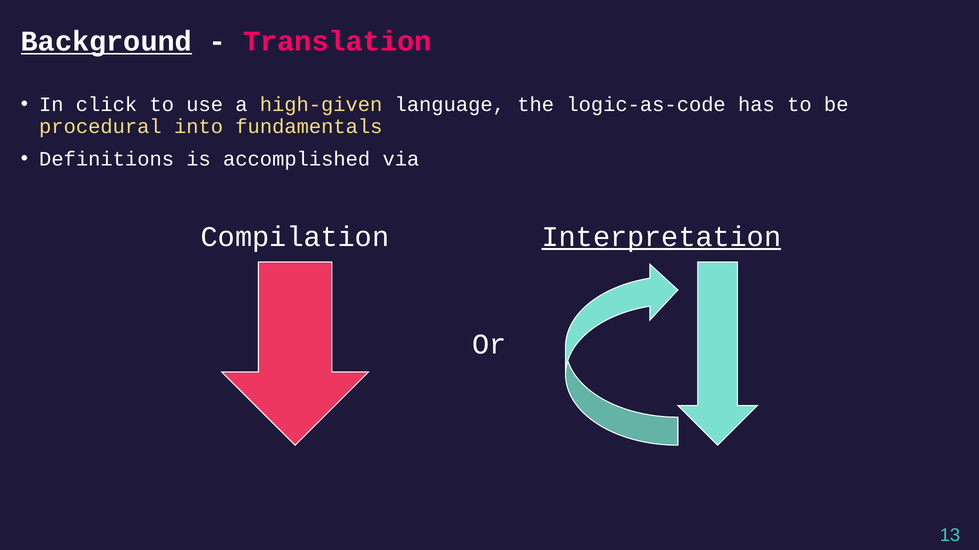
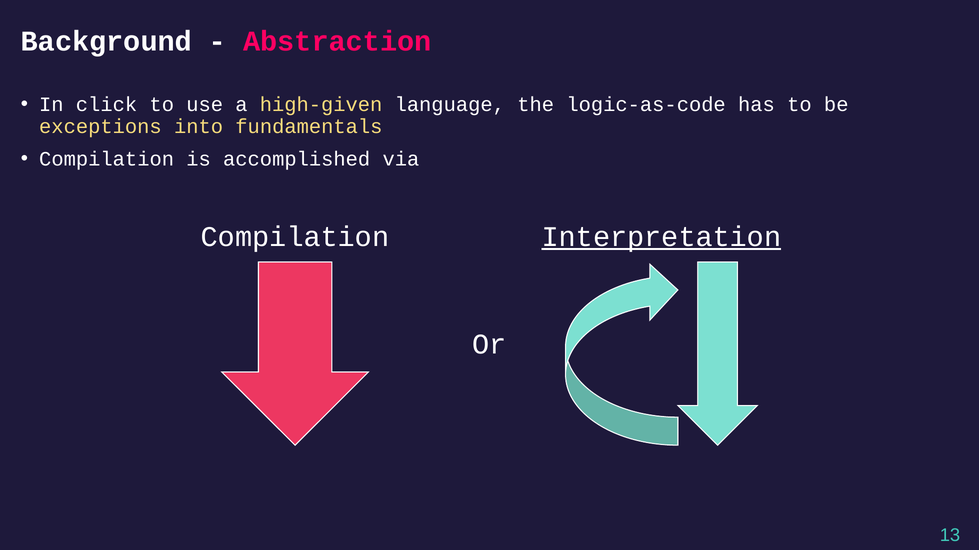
Background underline: present -> none (106, 42)
Translation: Translation -> Abstraction (337, 42)
procedural: procedural -> exceptions (100, 127)
Definitions: Definitions -> Compilation (107, 159)
